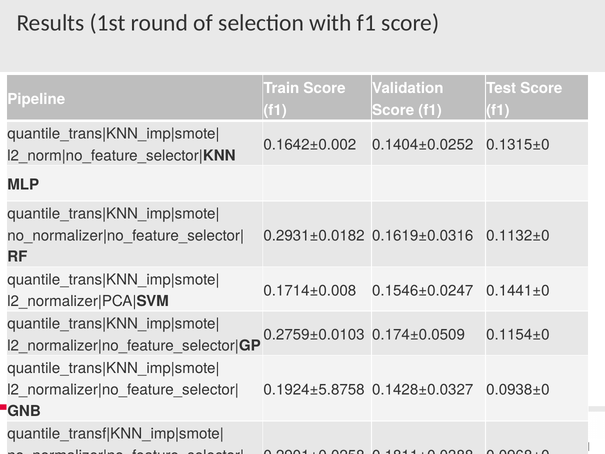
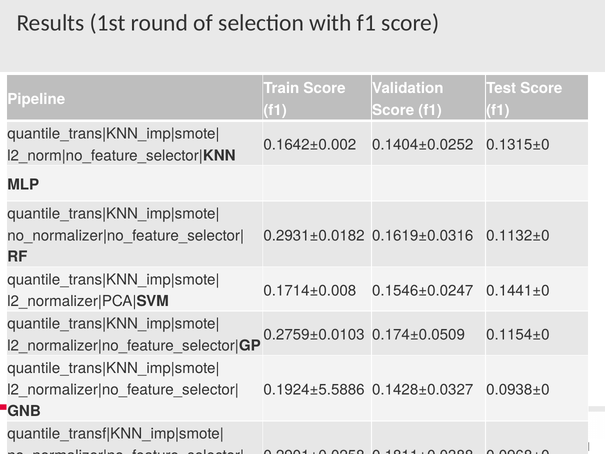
0.1924±5.8758: 0.1924±5.8758 -> 0.1924±5.5886 (314, 390)
